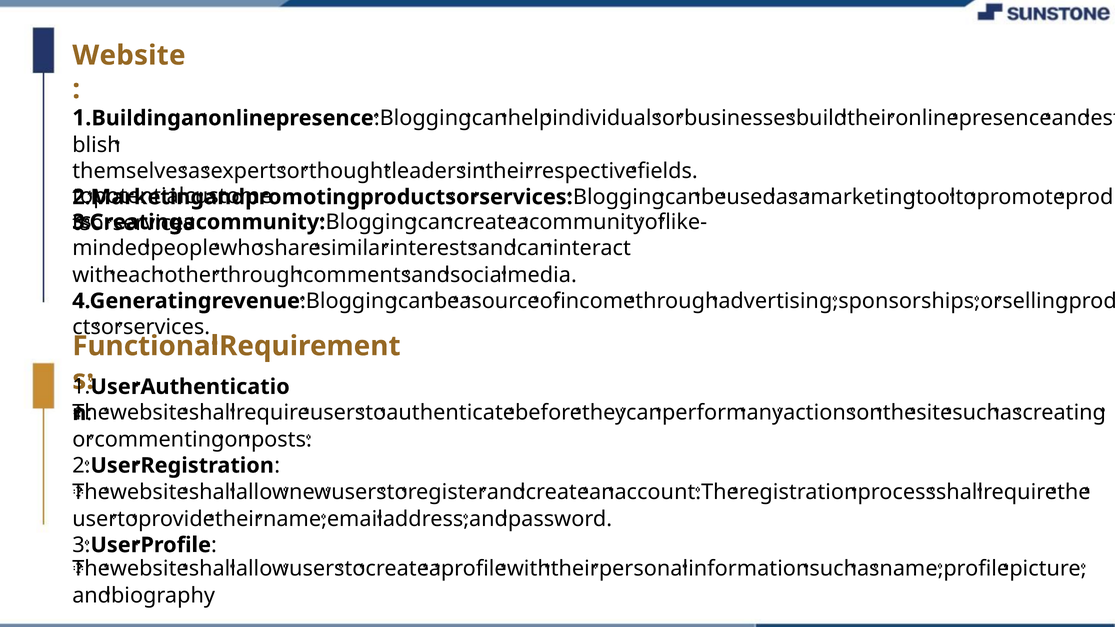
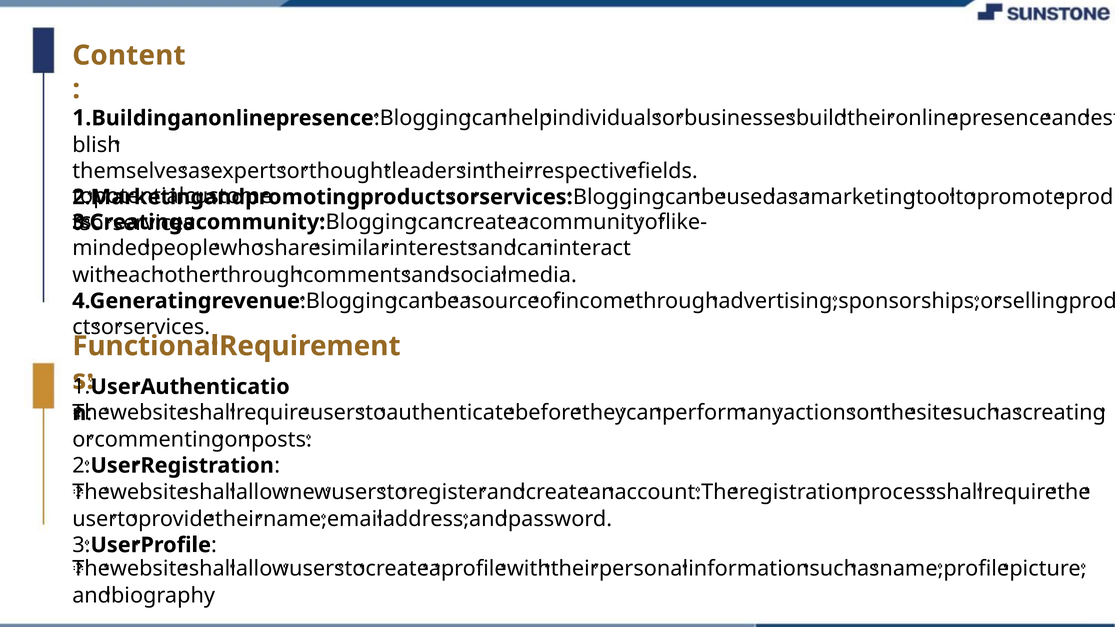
Website: Website -> Content (129, 55)
